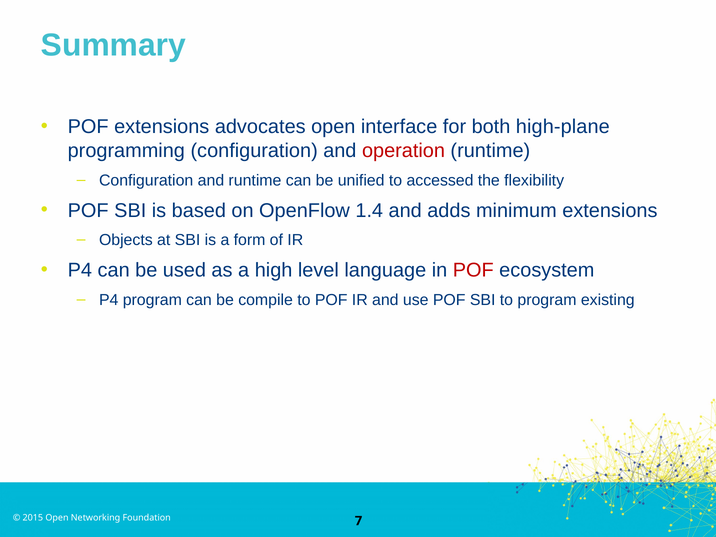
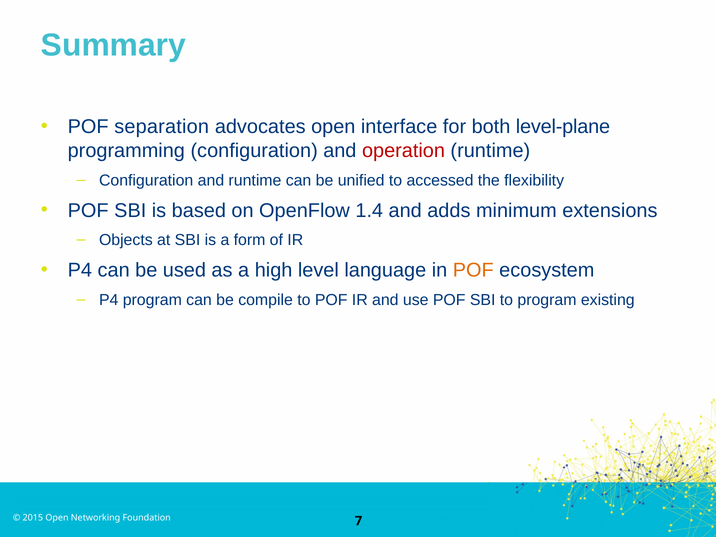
POF extensions: extensions -> separation (162, 127)
high-plane: high-plane -> level-plane (563, 127)
POF colour: red -> orange (473, 270)
